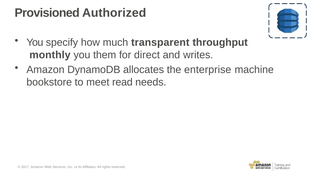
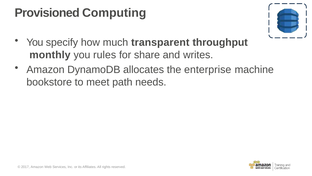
Authorized: Authorized -> Computing (114, 13)
them: them -> rules (105, 55)
direct: direct -> share (147, 55)
read: read -> path (122, 82)
